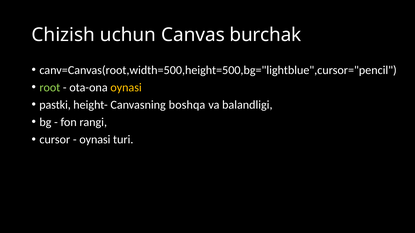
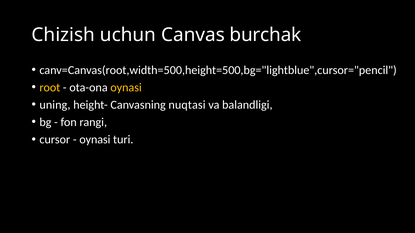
root colour: light green -> yellow (50, 88)
pastki: pastki -> uning (55, 105)
boshqa: boshqa -> nuqtasi (187, 105)
